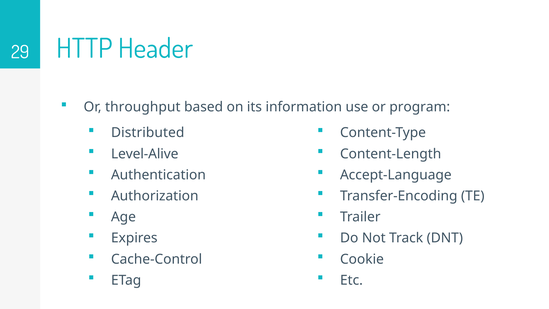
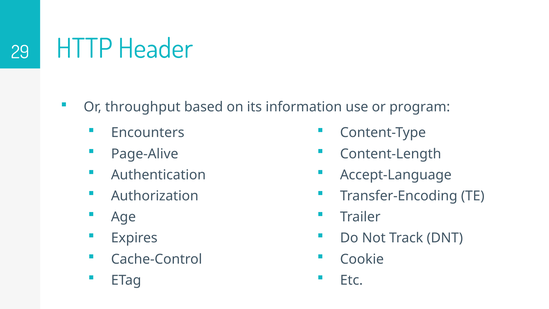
Distributed: Distributed -> Encounters (148, 133)
Level-Alive: Level-Alive -> Page-Alive (145, 154)
